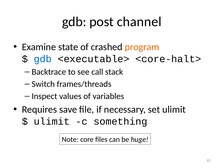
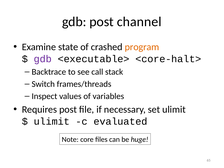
gdb colour: blue -> purple (43, 59)
Requires save: save -> post (68, 109)
something: something -> evaluated (120, 121)
